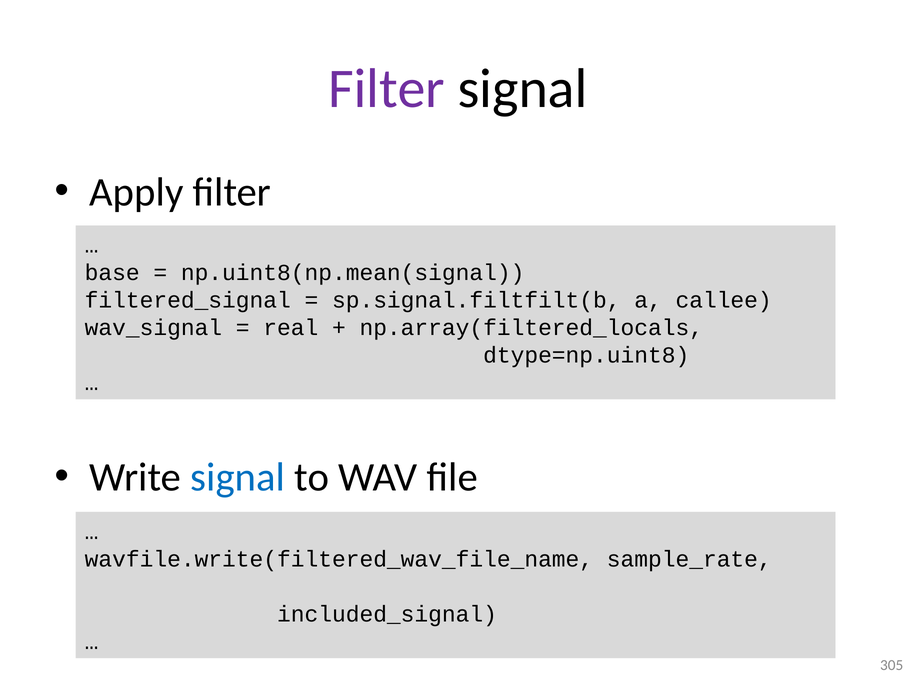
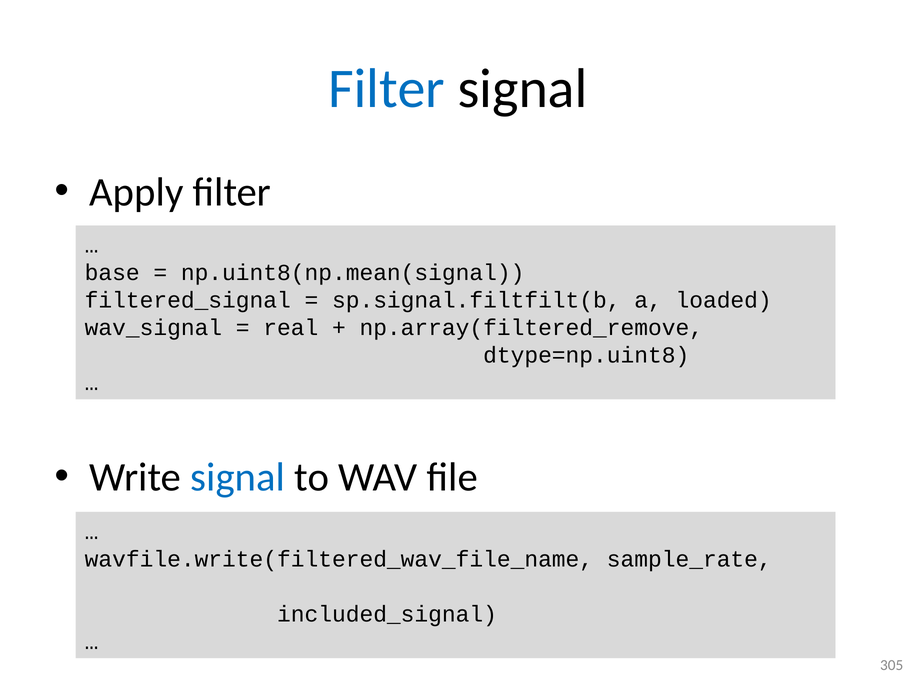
Filter colour: purple -> blue (387, 89)
callee: callee -> loaded (724, 300)
np.array(filtered_locals: np.array(filtered_locals -> np.array(filtered_remove (531, 328)
